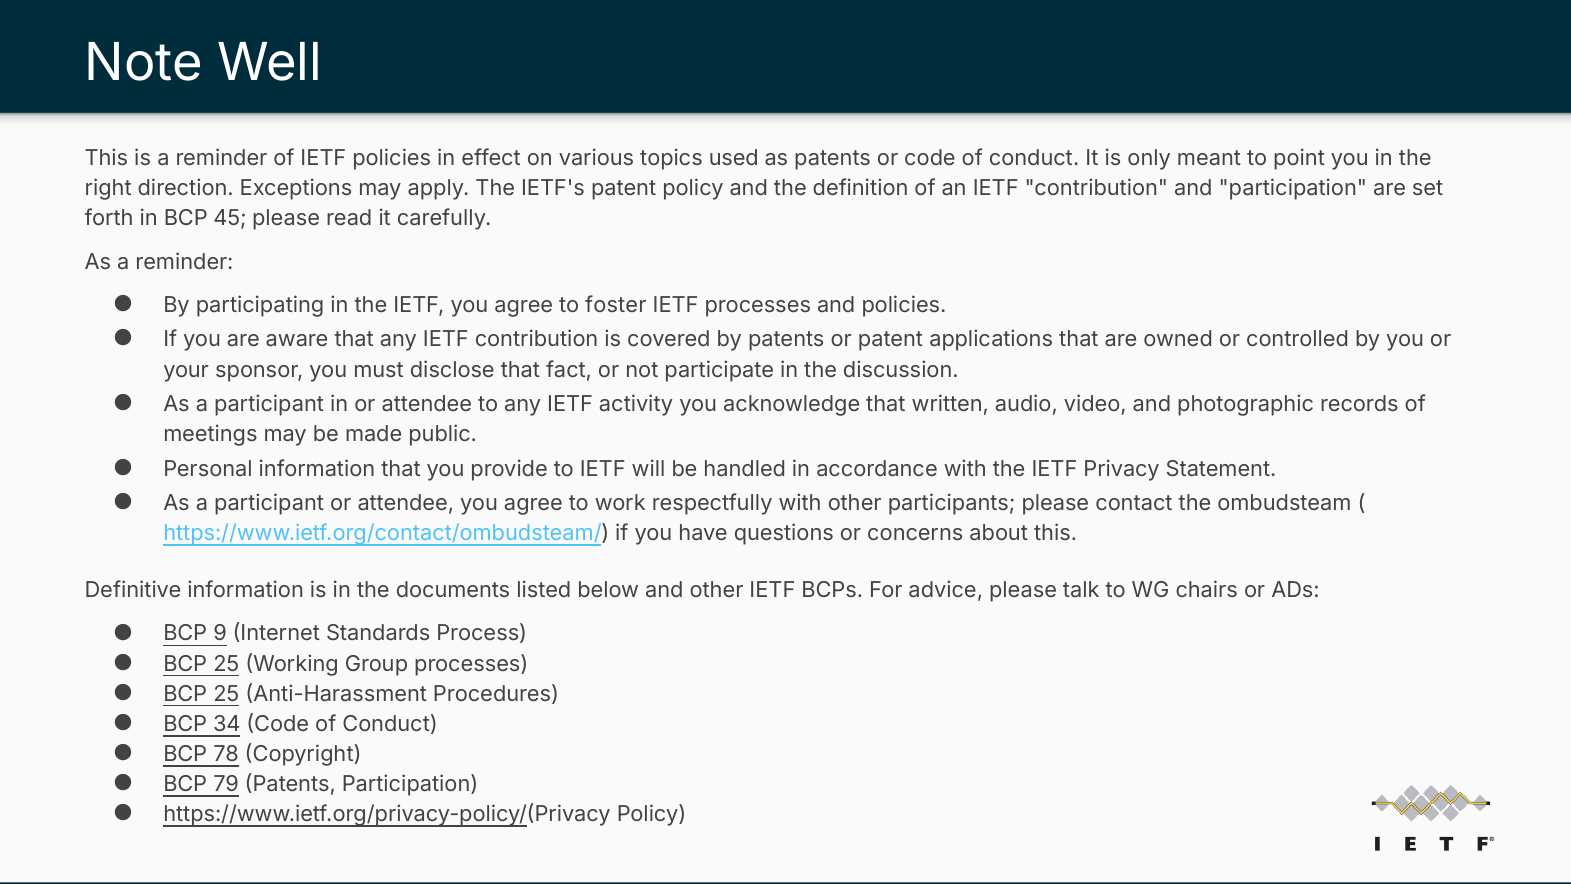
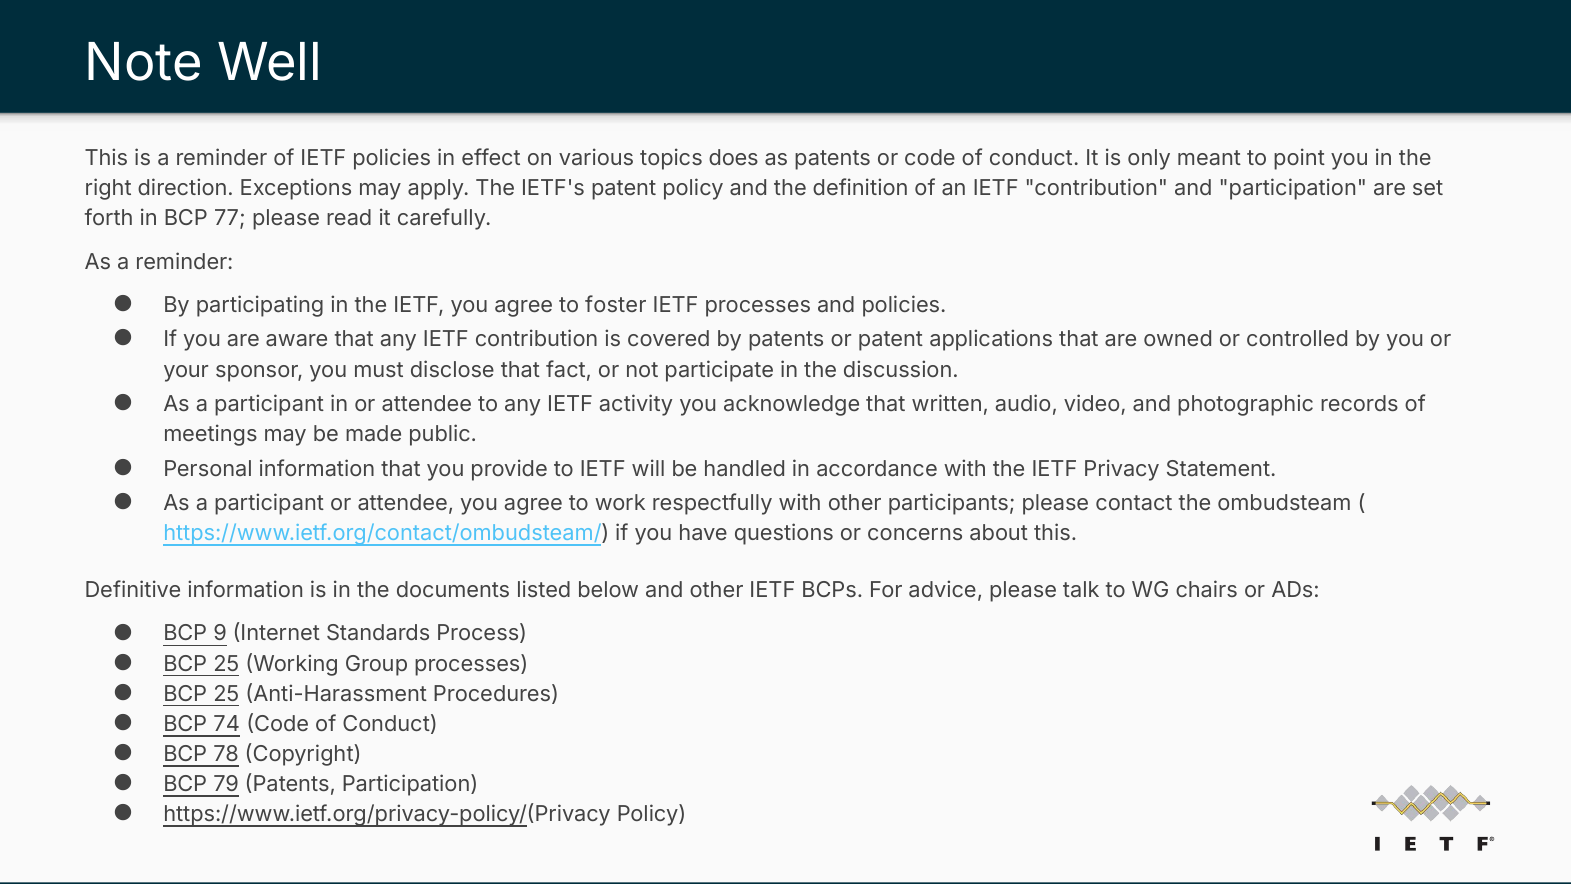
used: used -> does (734, 158)
45: 45 -> 77 (230, 219)
34: 34 -> 74 (227, 724)
